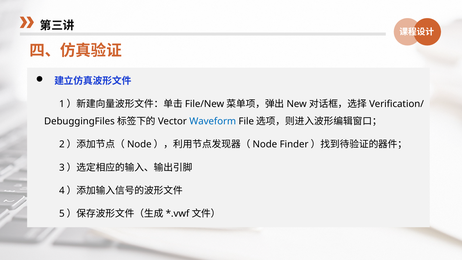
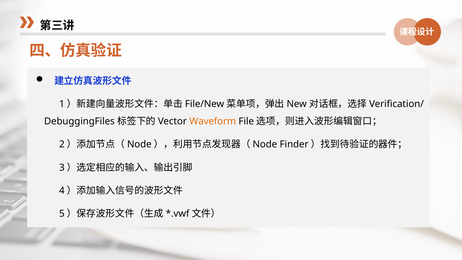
Waveform colour: blue -> orange (213, 121)
